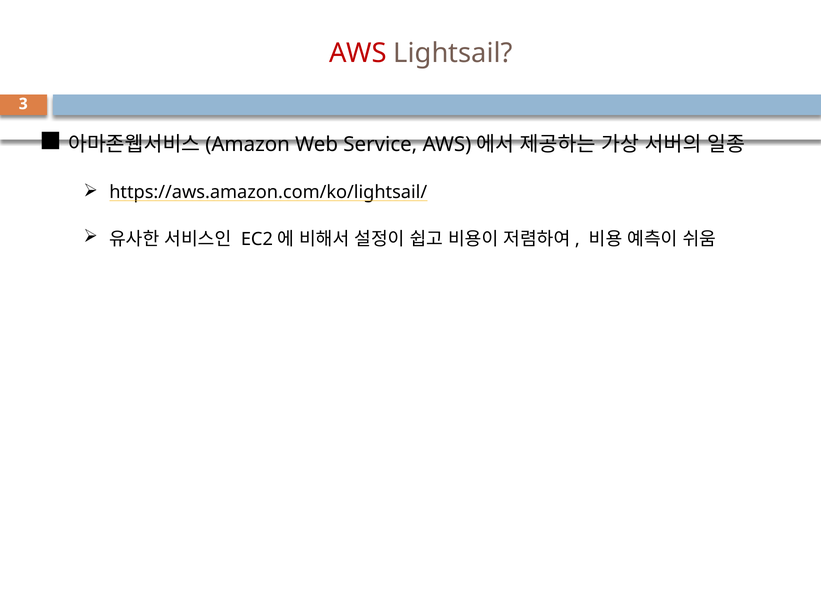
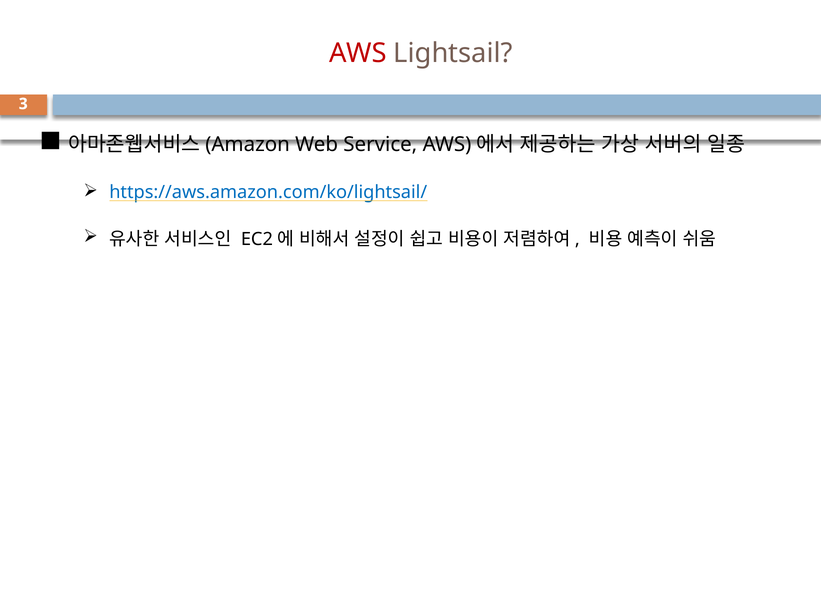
https://aws.amazon.com/ko/lightsail/ colour: black -> blue (268, 192)
